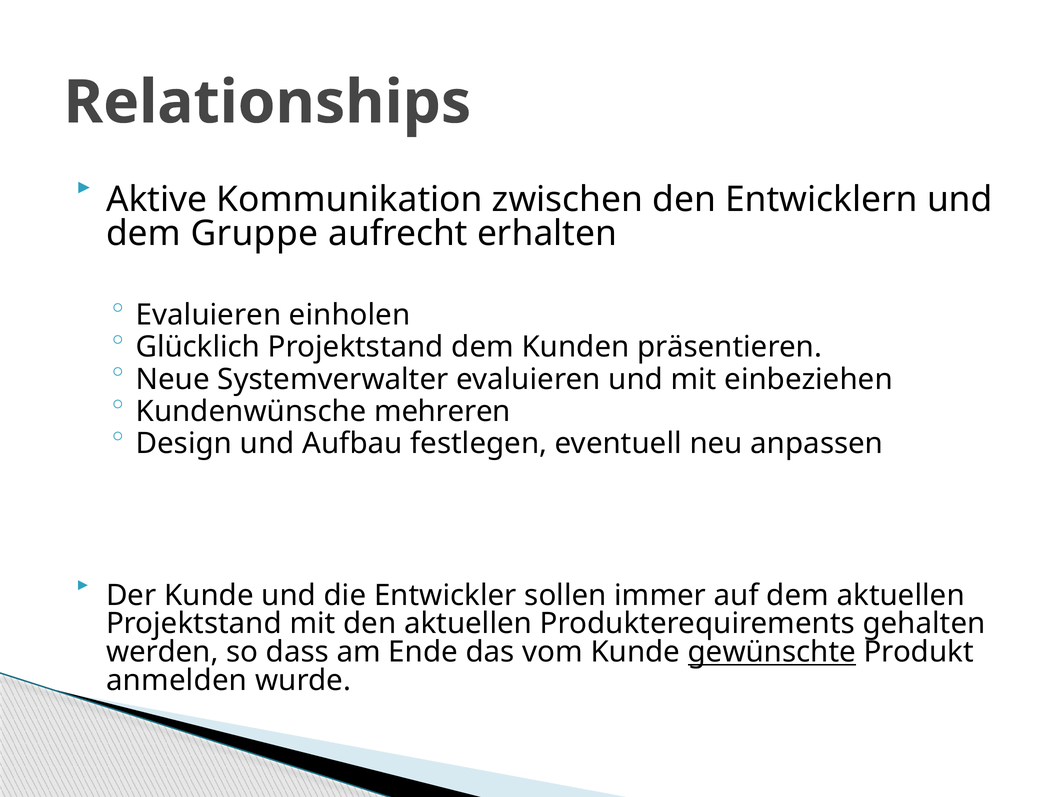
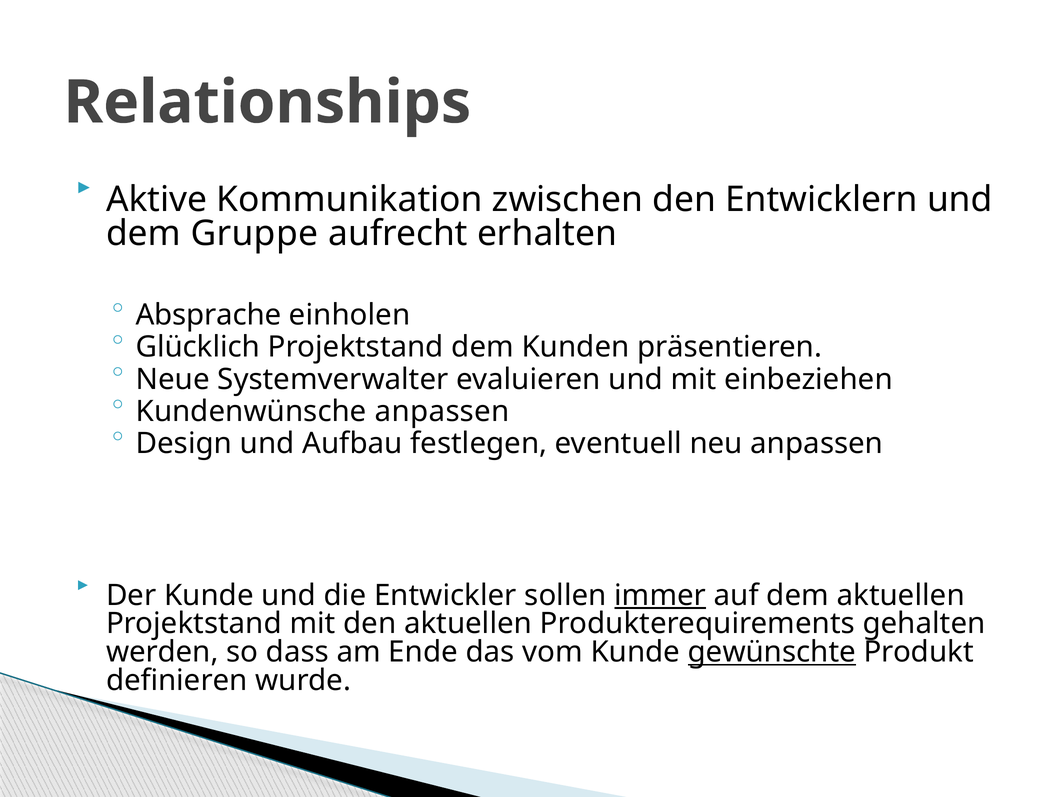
Evaluieren: Evaluieren -> Absprache (209, 315)
Kundenwünsche mehreren: mehreren -> anpassen (442, 411)
immer underline: none -> present (660, 595)
anmelden: anmelden -> definieren (177, 680)
